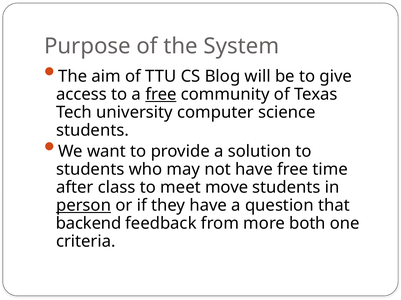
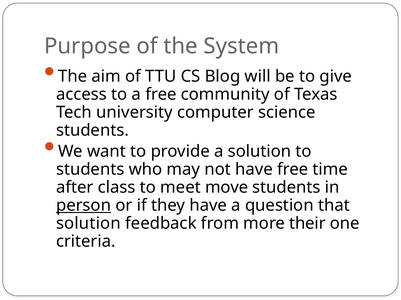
free underline: present -> none (161, 95)
backend: backend -> solution (88, 224)
both: both -> their (307, 224)
